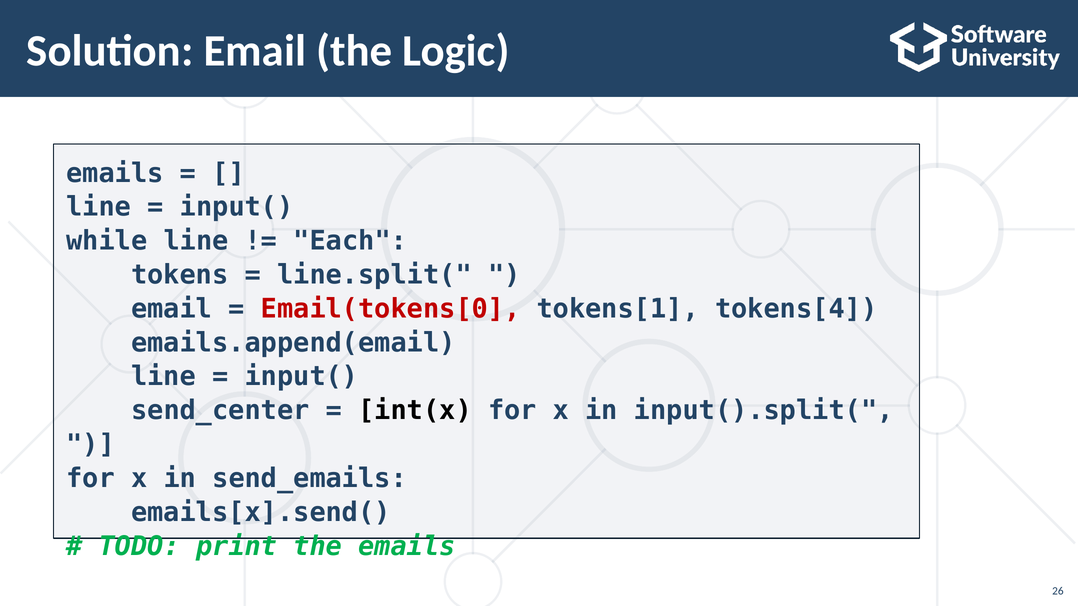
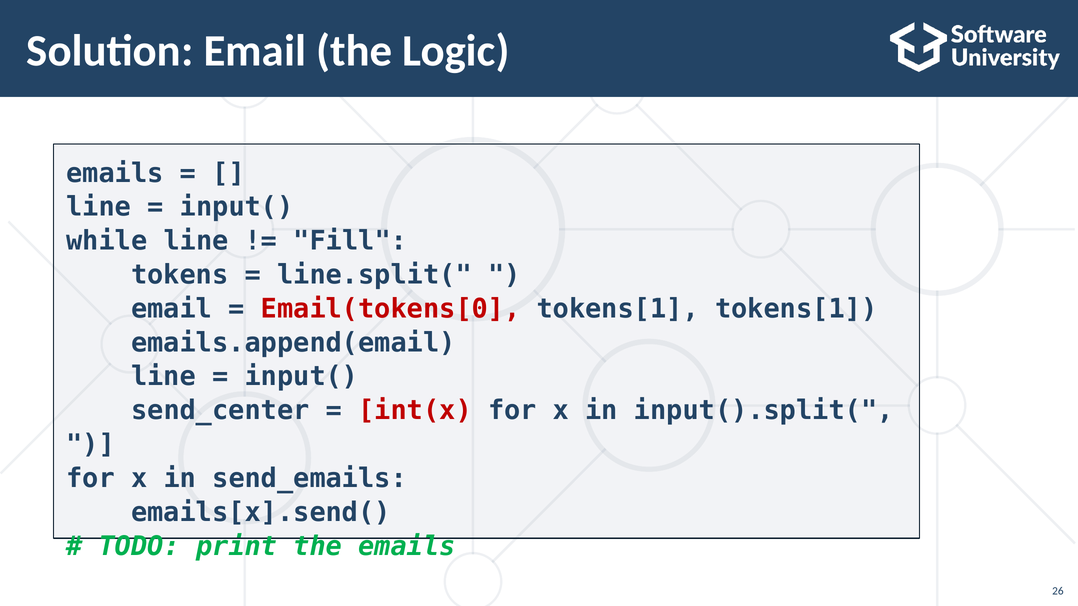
Each: Each -> Fill (350, 241)
tokens[1 tokens[4: tokens[4 -> tokens[1 (796, 309)
int(x colour: black -> red (415, 411)
